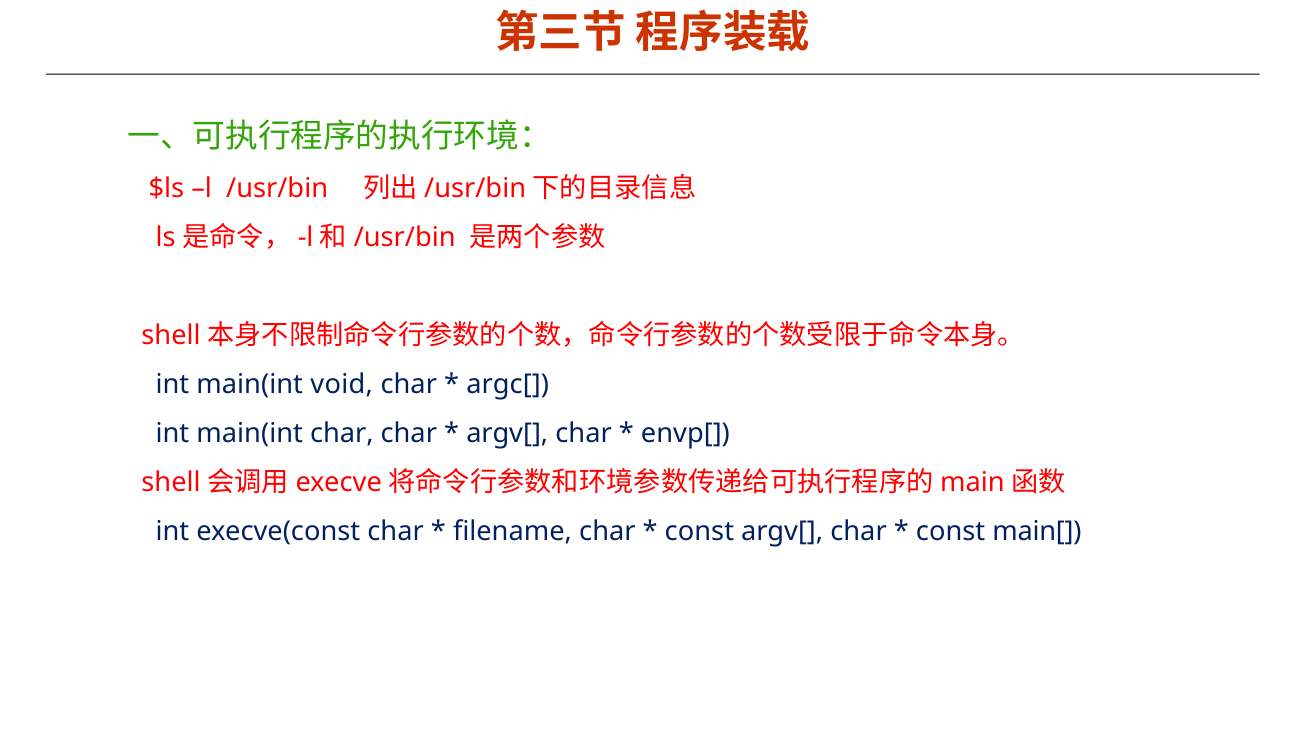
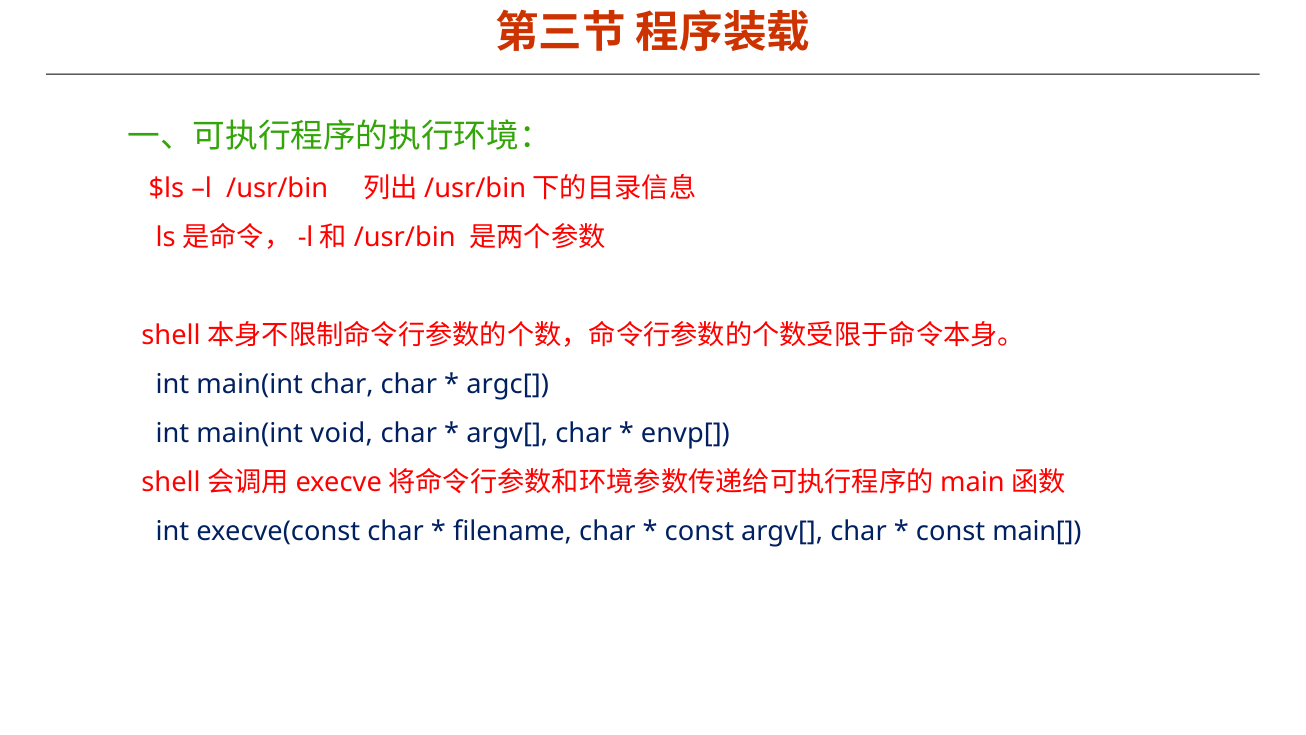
main(int void: void -> char (342, 384)
main(int char: char -> void (342, 433)
